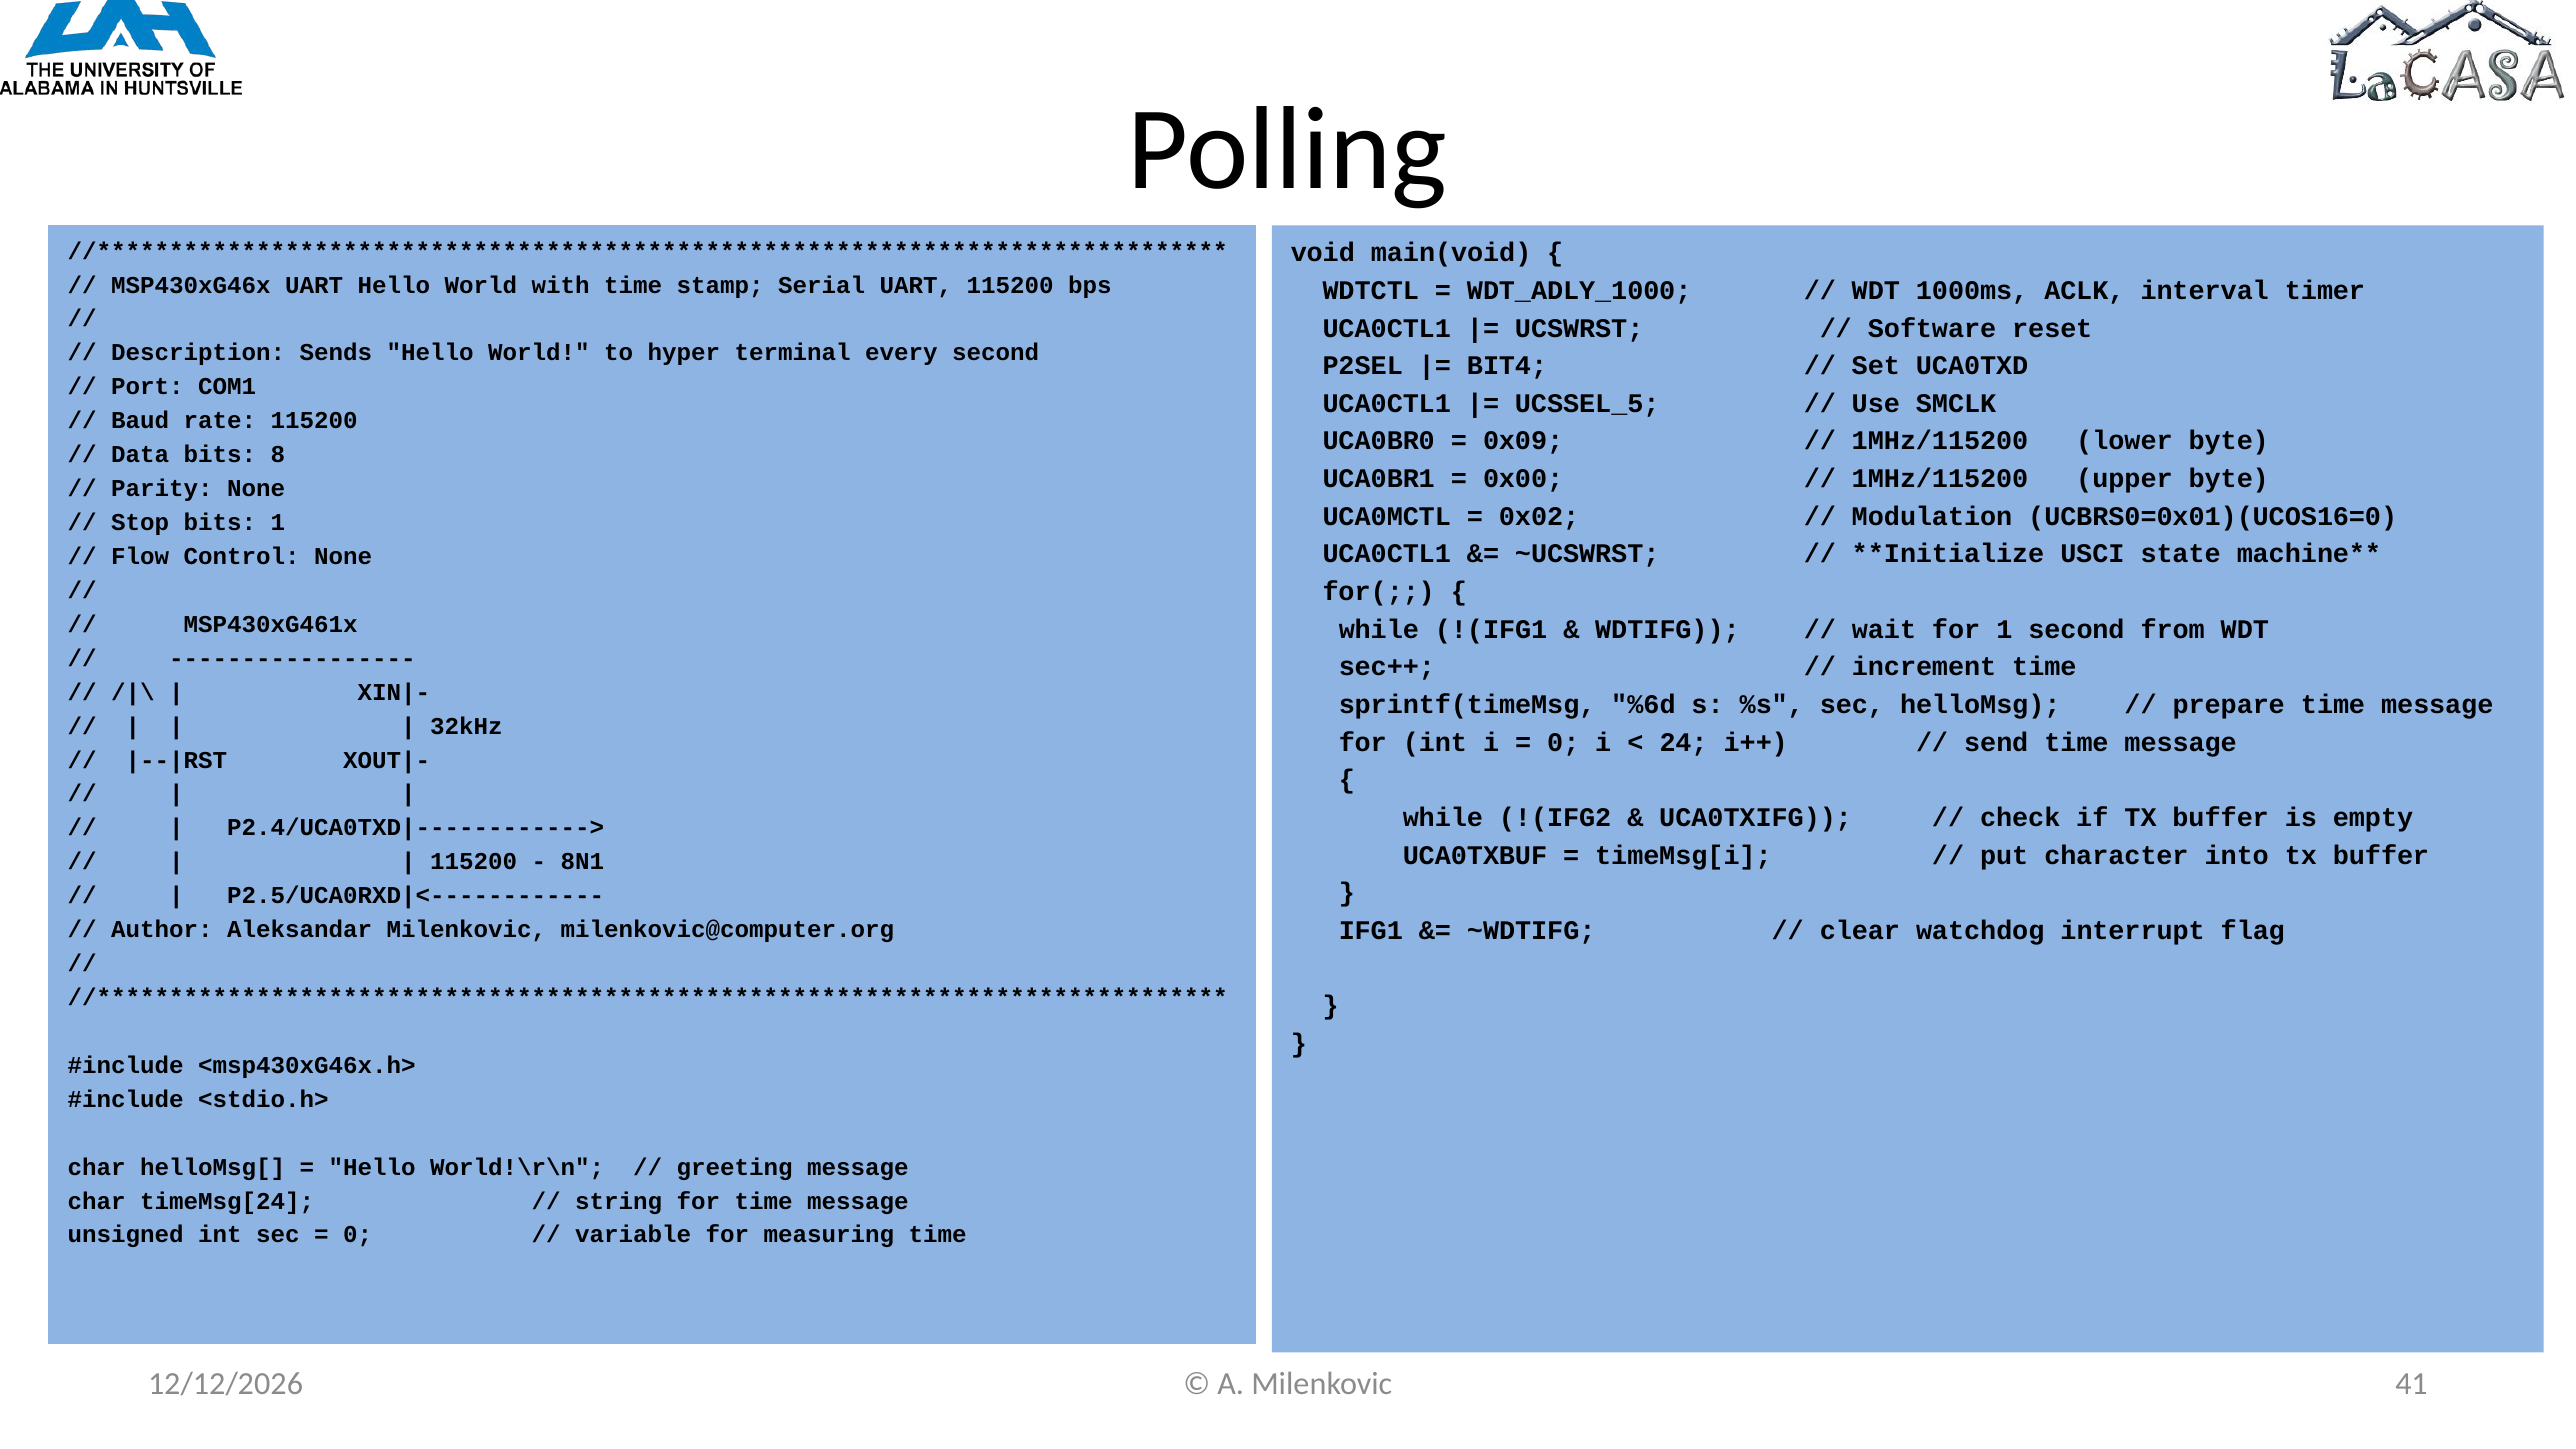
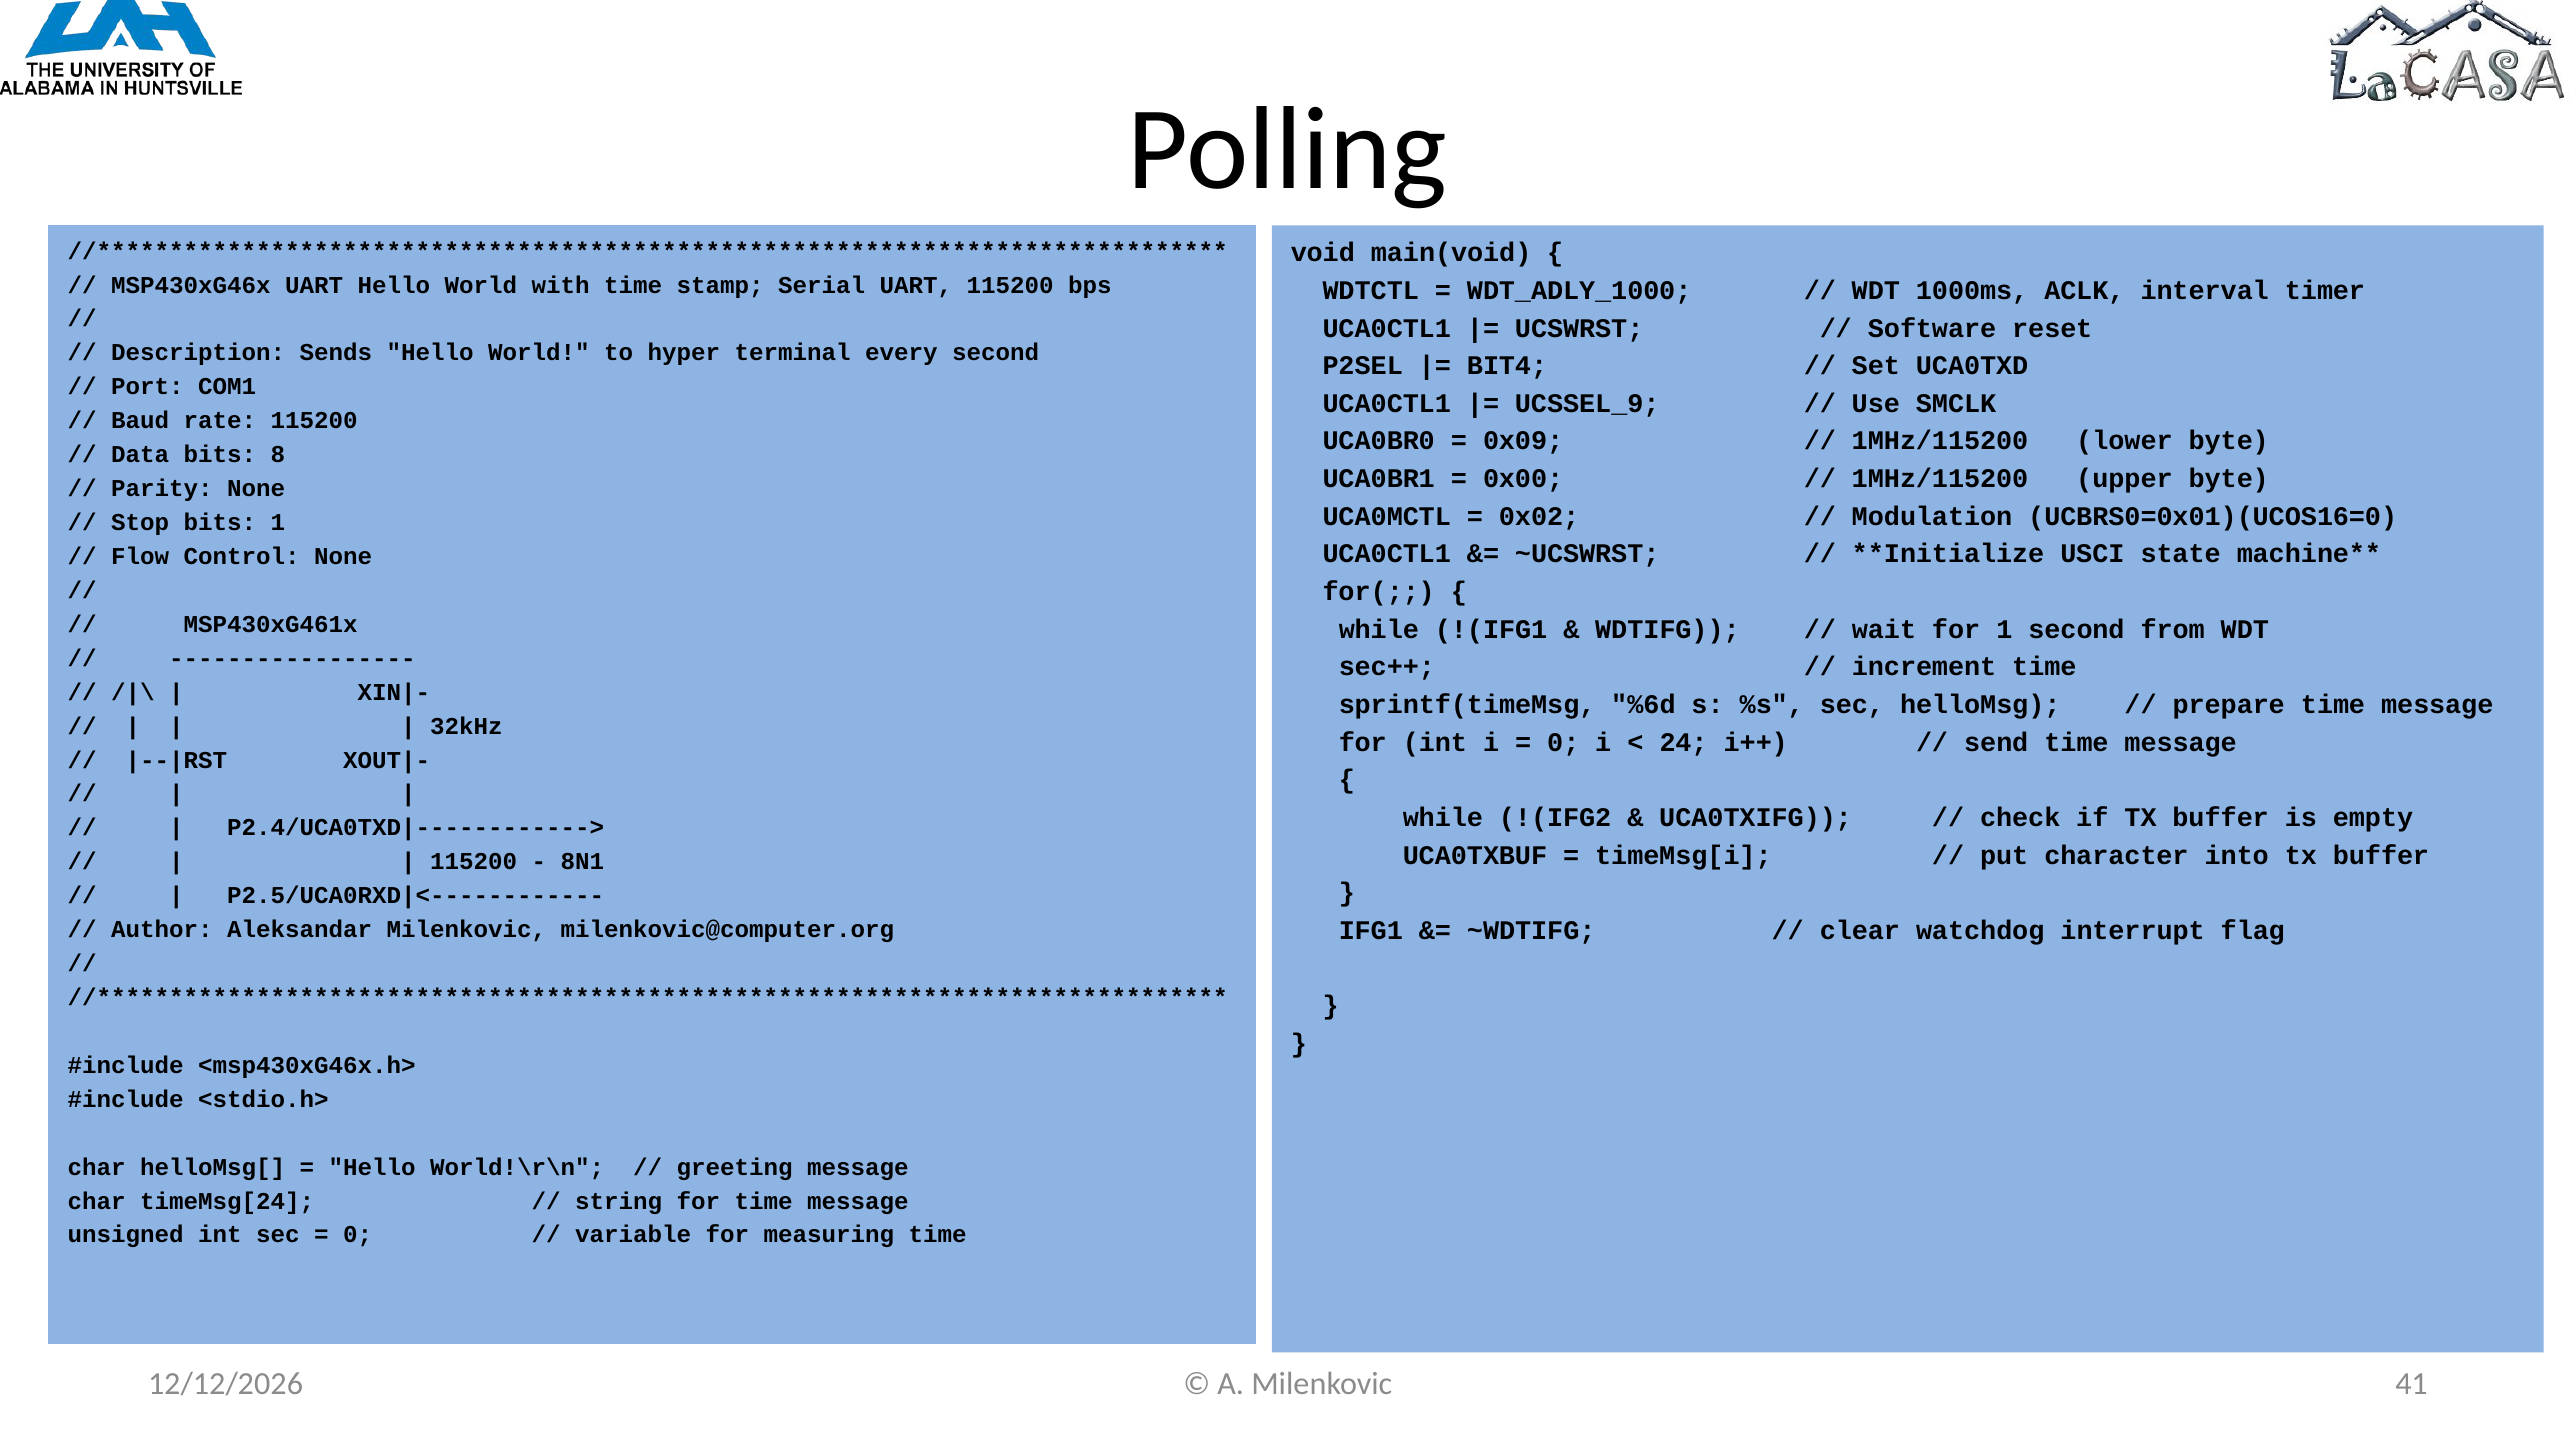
UCSSEL_5: UCSSEL_5 -> UCSSEL_9 (1587, 403)
